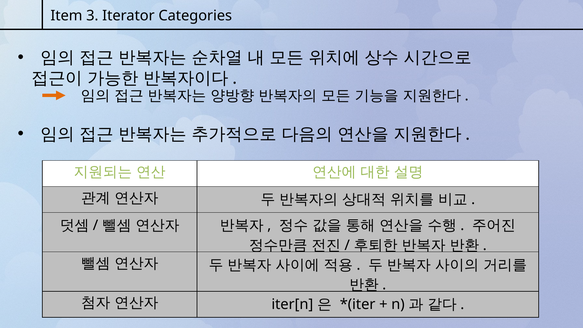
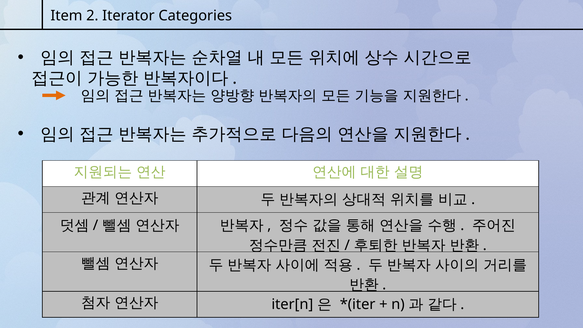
3: 3 -> 2 (92, 16)
